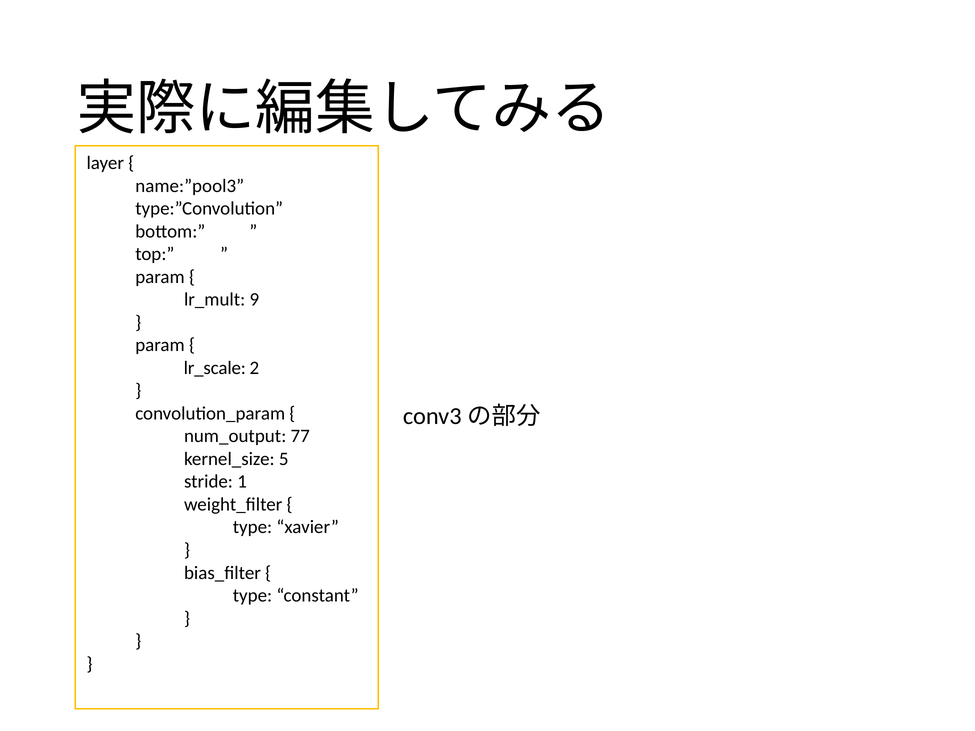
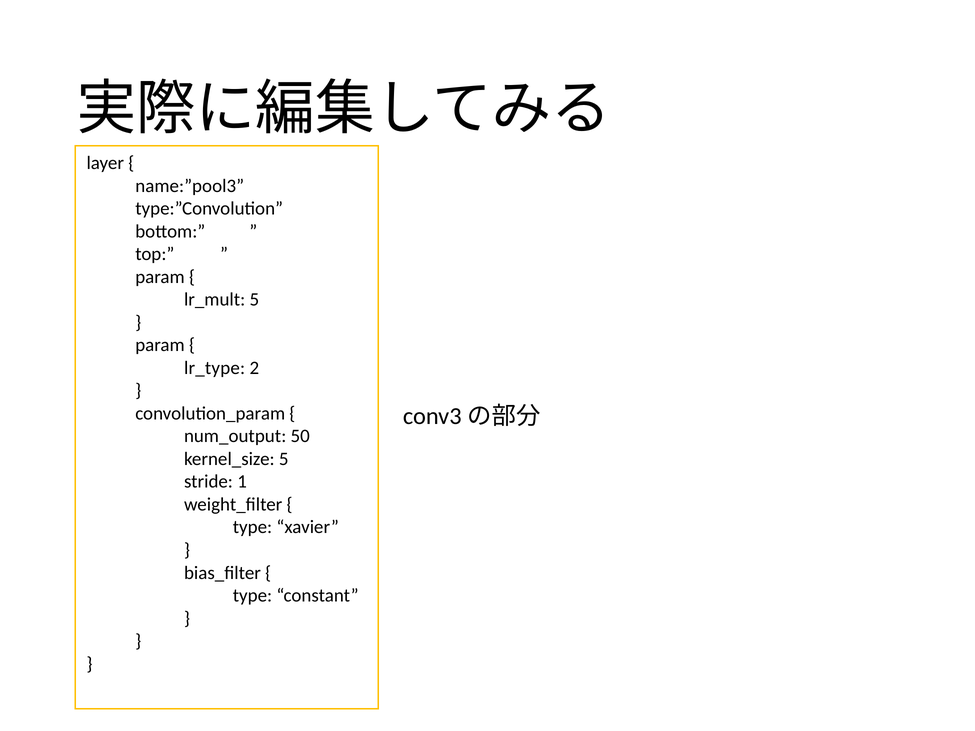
lr_mult 9: 9 -> 5 (254, 300)
lr_scale: lr_scale -> lr_type (215, 368)
77: 77 -> 50 (300, 436)
